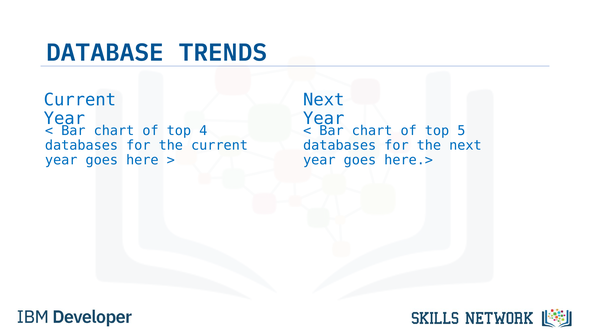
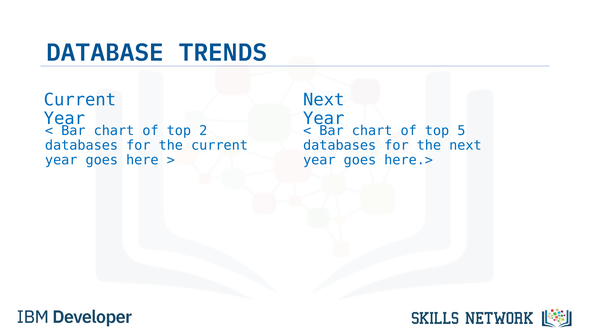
4: 4 -> 2 (203, 131)
